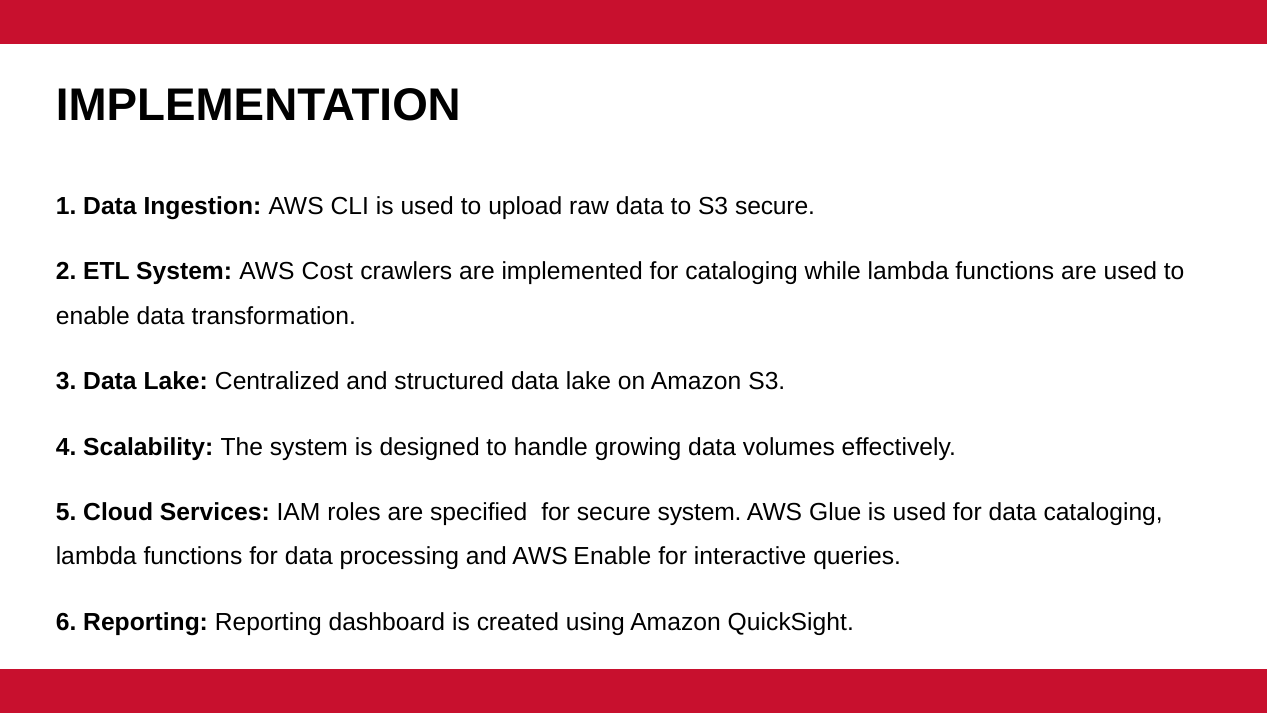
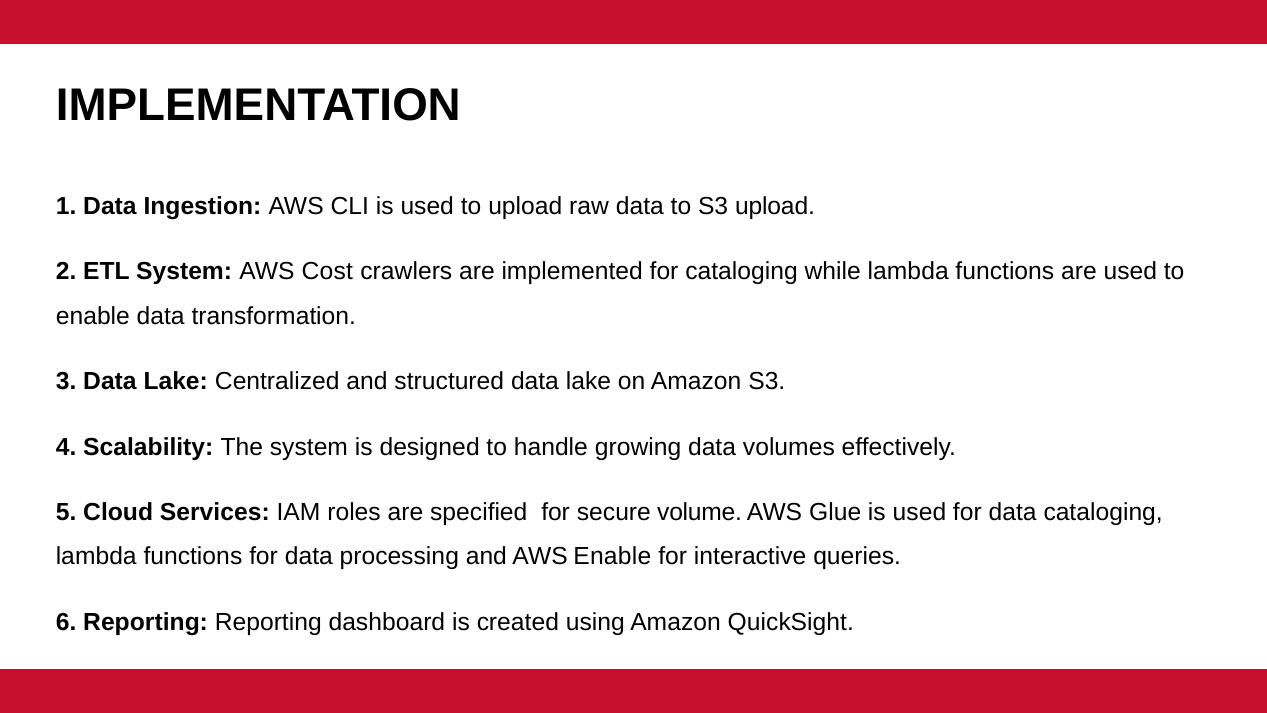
S3 secure: secure -> upload (775, 206)
secure system: system -> volume (700, 512)
